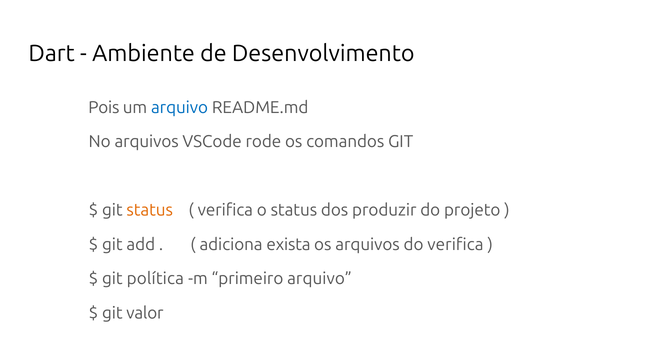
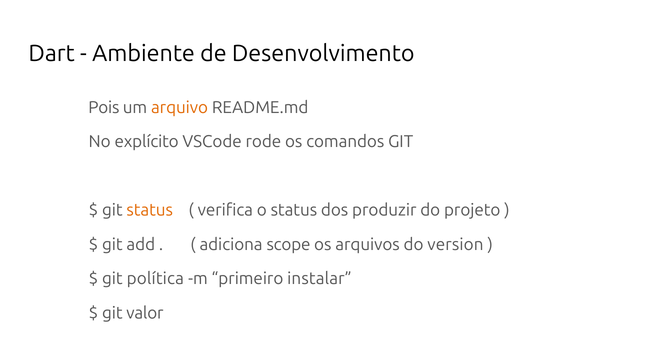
arquivo colour: blue -> orange (180, 108)
No arquivos: arquivos -> explícito (147, 142)
exista: exista -> scope (288, 244)
do verifica: verifica -> version (455, 244)
primeiro arquivo: arquivo -> instalar (319, 279)
